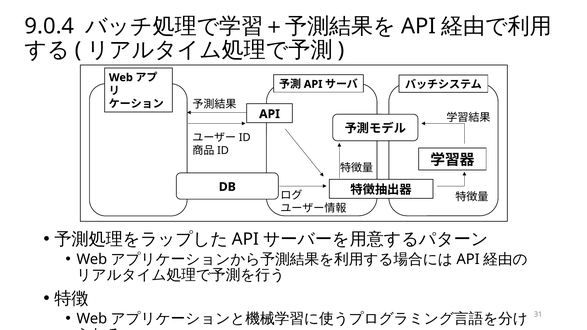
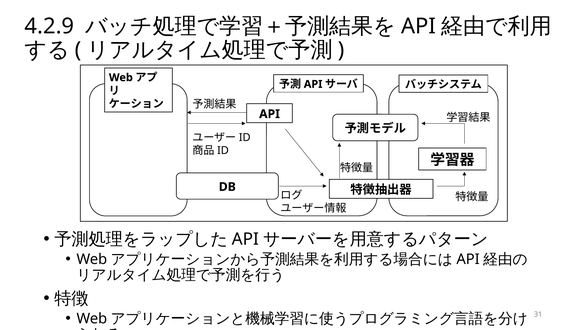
9.0.4: 9.0.4 -> 4.2.9 (49, 26)
